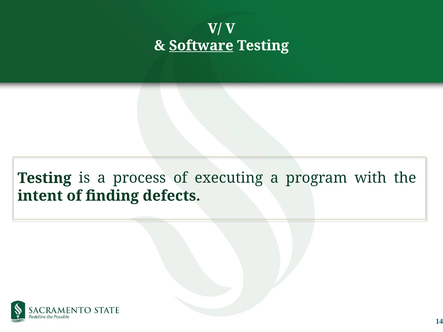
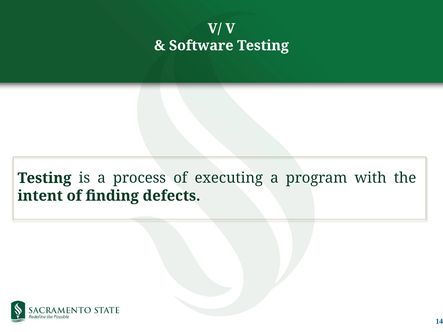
Software underline: present -> none (201, 46)
